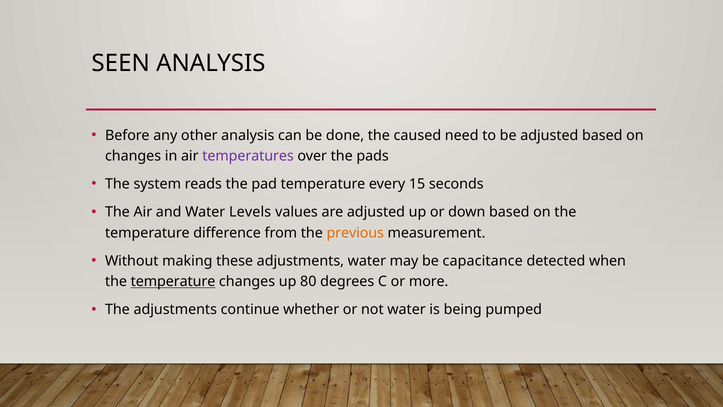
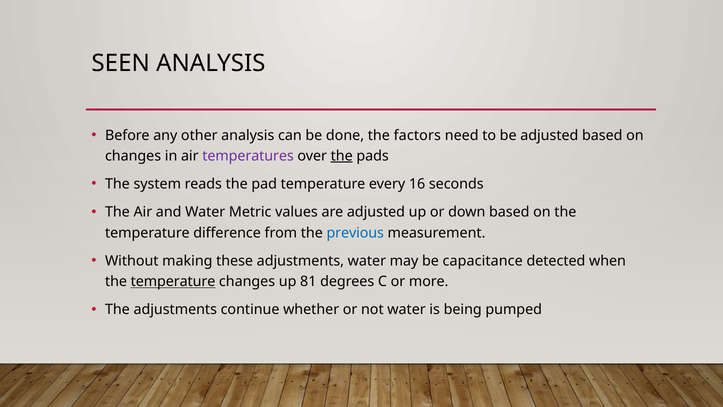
caused: caused -> factors (417, 135)
the underline: none -> present (342, 156)
15: 15 -> 16 (417, 184)
Levels: Levels -> Metric (250, 212)
previous colour: orange -> blue (355, 233)
80: 80 -> 81 (308, 281)
